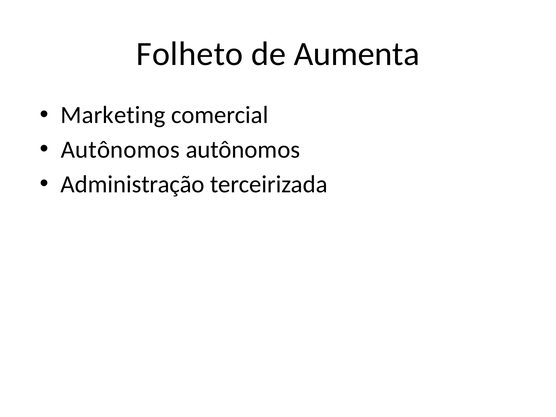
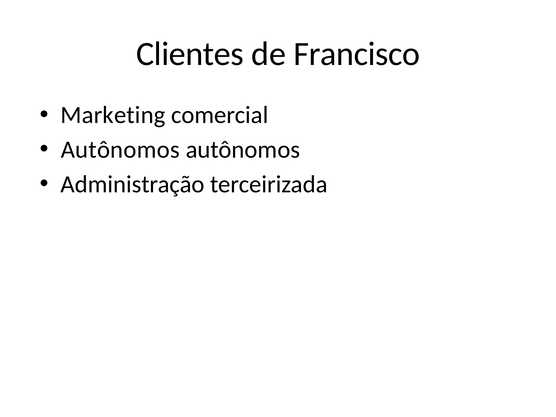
Folheto: Folheto -> Clientes (190, 54)
Aumenta: Aumenta -> Francisco (357, 54)
